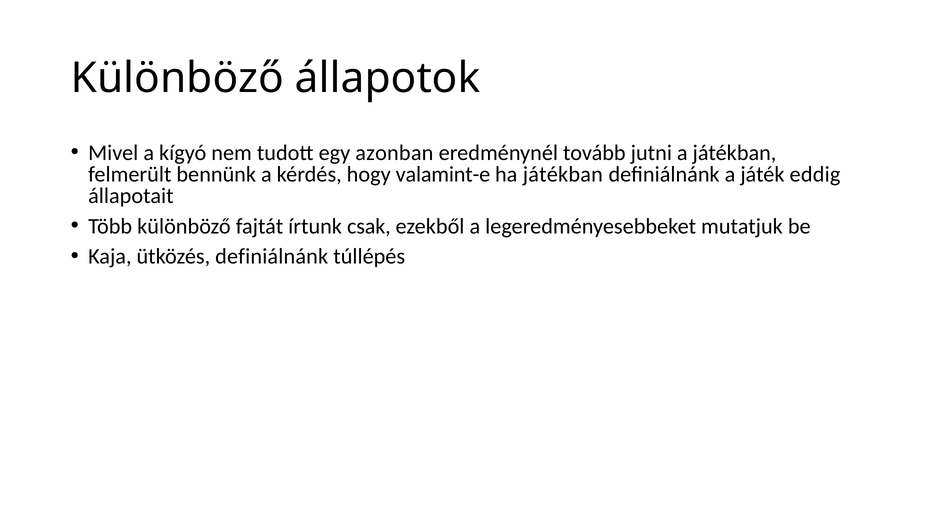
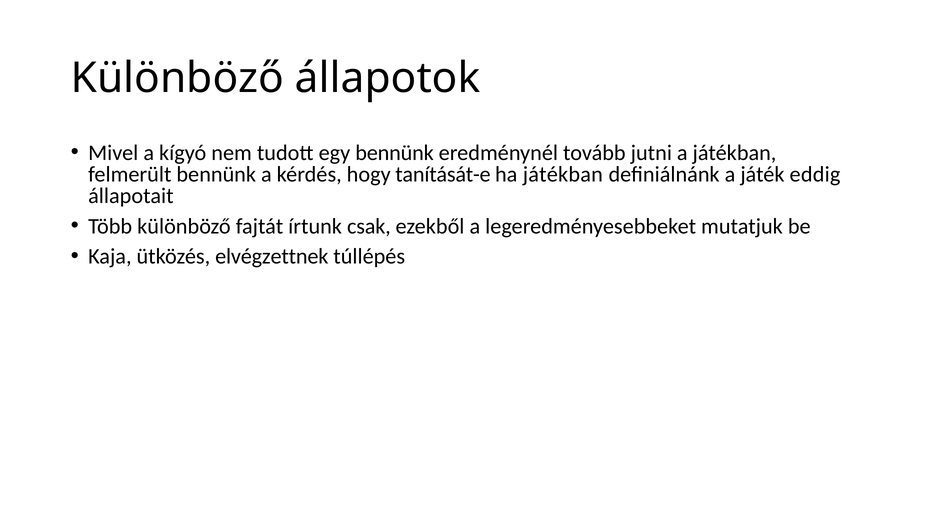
egy azonban: azonban -> bennünk (395, 153)
valamint-e: valamint-e -> tanítását-e (443, 174)
ütközés definiálnánk: definiálnánk -> elvégzettnek (272, 256)
